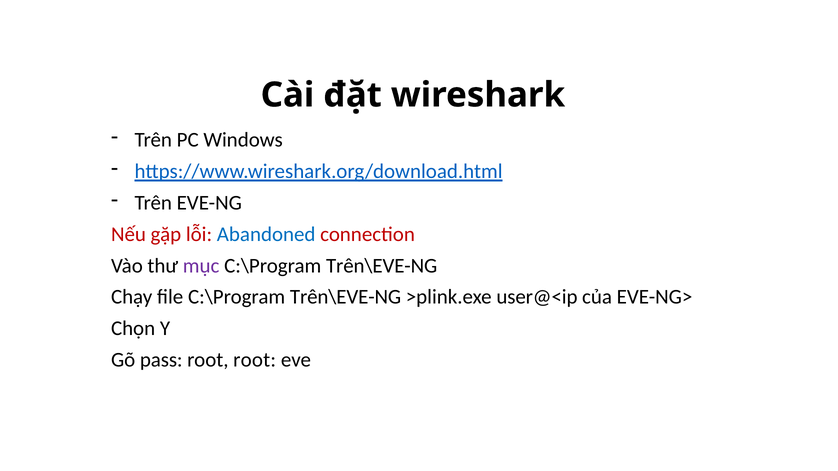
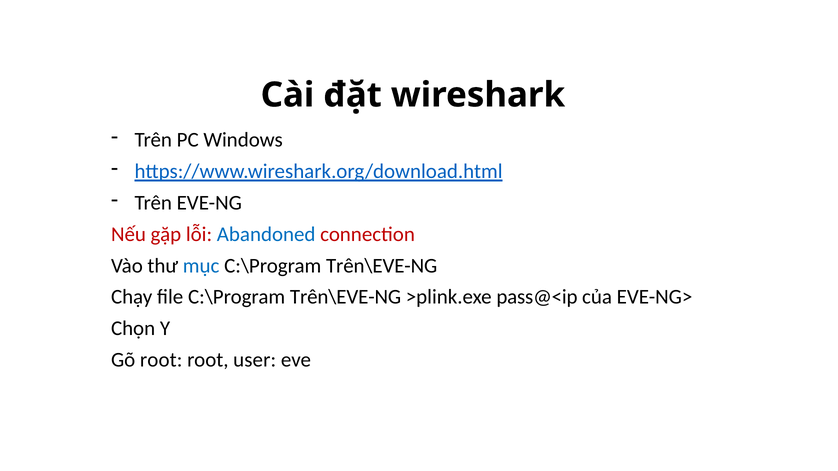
mục colour: purple -> blue (201, 266)
user@<ip: user@<ip -> pass@<ip (537, 297)
Gõ pass: pass -> root (161, 360)
root root: root -> user (255, 360)
